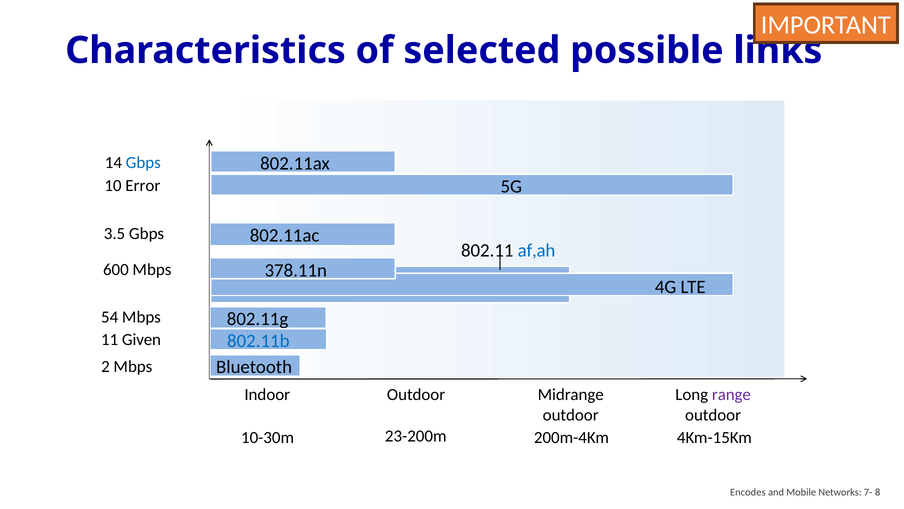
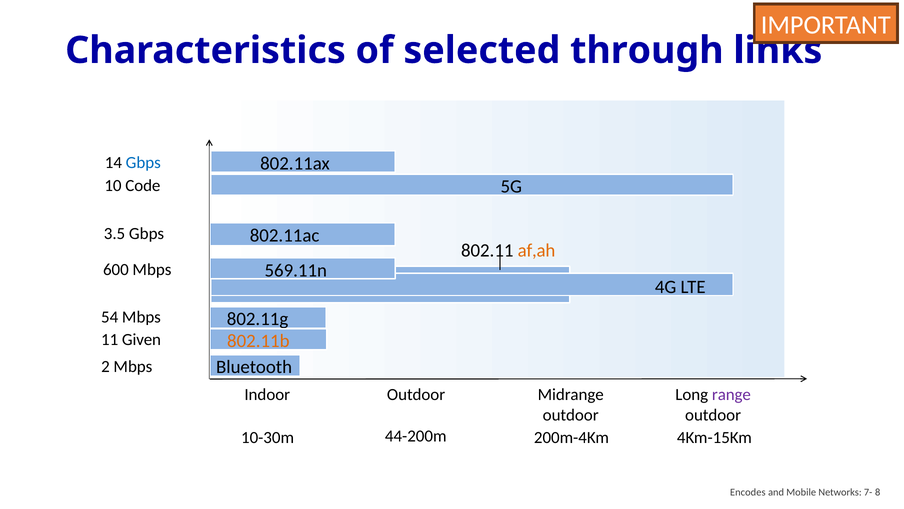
possible: possible -> through (647, 50)
Error: Error -> Code (143, 185)
af,ah colour: blue -> orange (536, 250)
378.11n: 378.11n -> 569.11n (296, 270)
802.11b colour: blue -> orange (258, 341)
23-200m: 23-200m -> 44-200m (416, 436)
